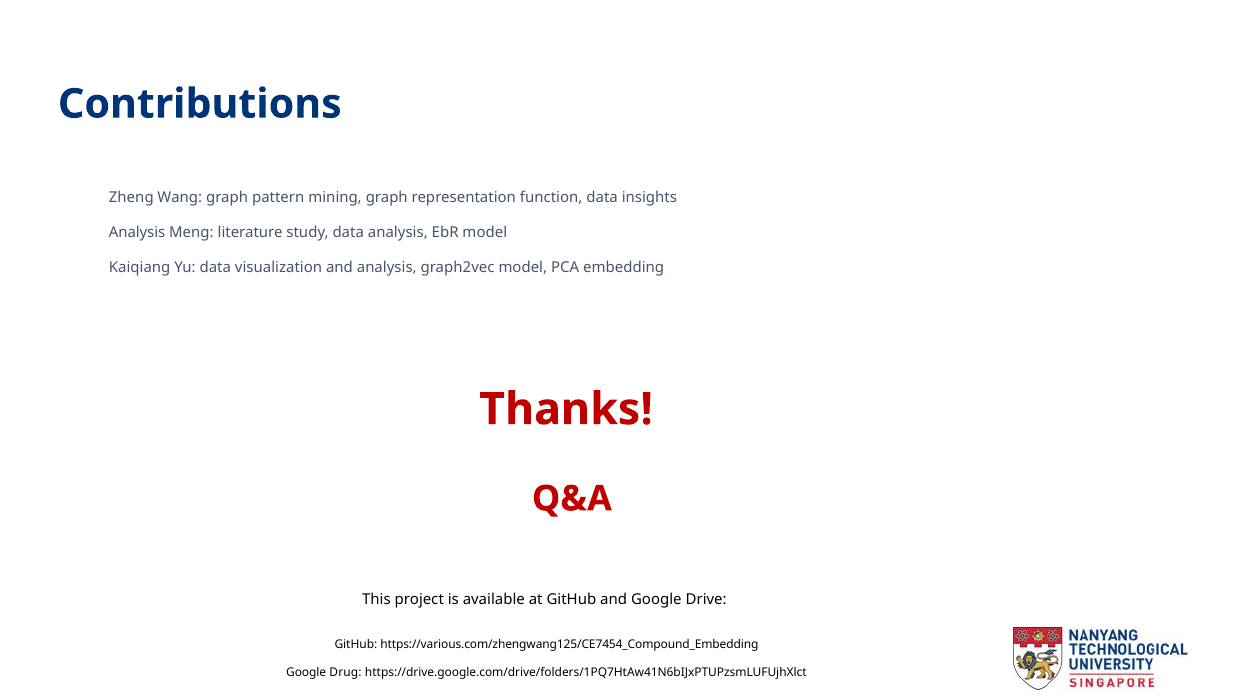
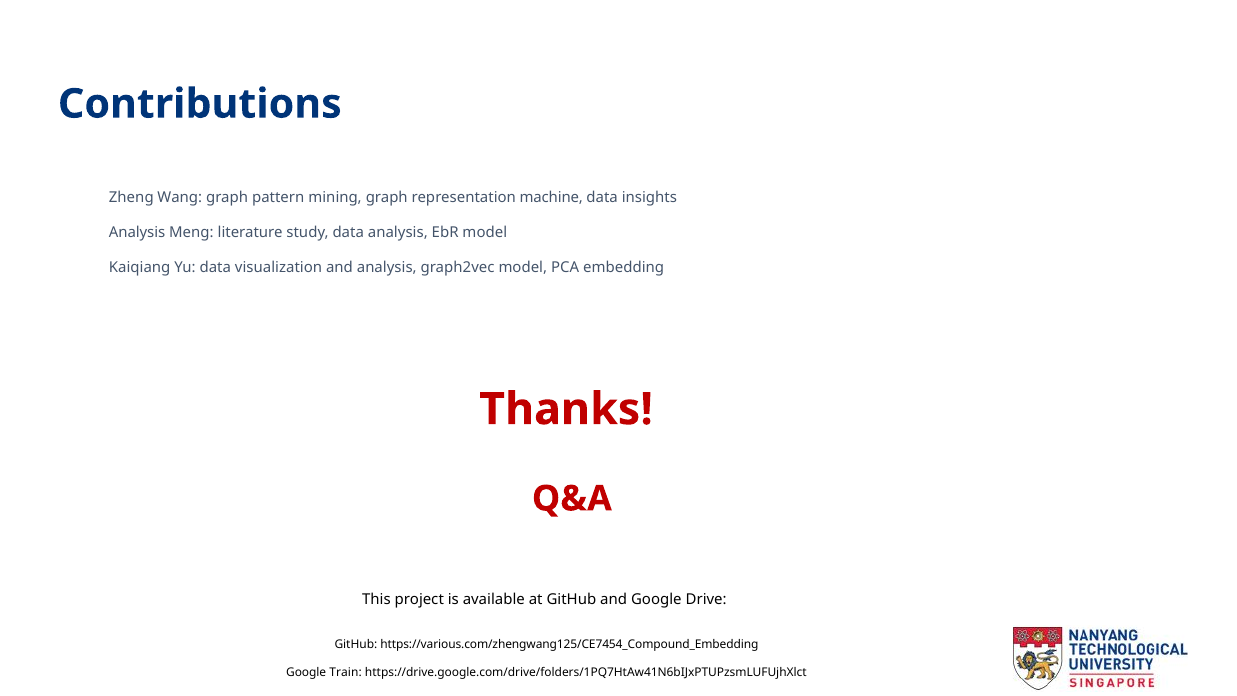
function: function -> machine (551, 197)
Drug: Drug -> Train (346, 672)
